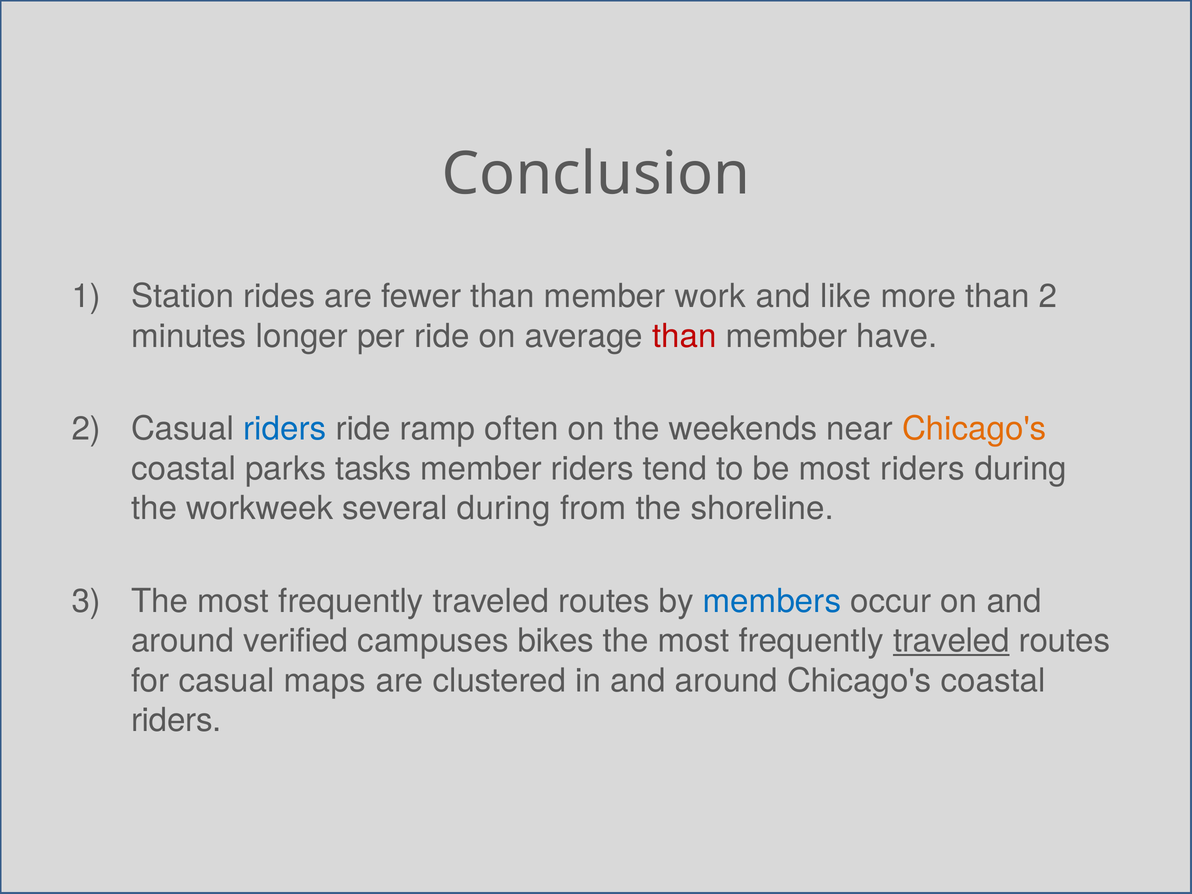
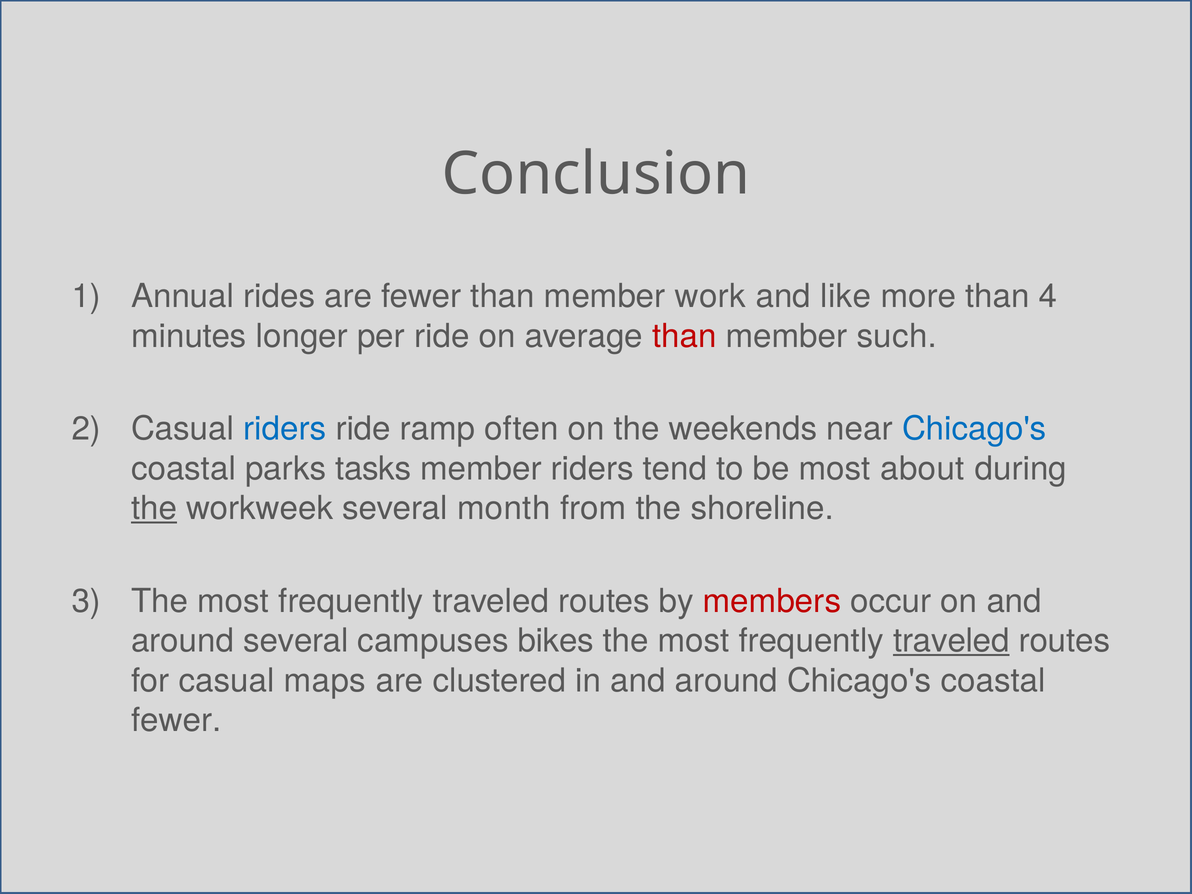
Station: Station -> Annual (183, 296)
than 2: 2 -> 4 (1048, 296)
have: have -> such (897, 336)
Chicago's colour: orange -> blue (974, 429)
most riders: riders -> about (922, 469)
the underline: none -> present (154, 508)
several during: during -> month (504, 508)
members colour: blue -> red (772, 601)
around verified: verified -> several (296, 641)
riders: riders -> fewer (176, 720)
